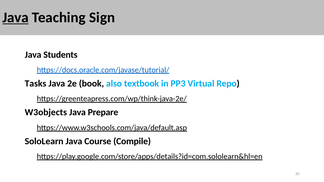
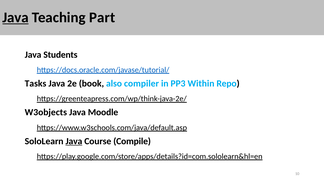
Sign: Sign -> Part (102, 18)
textbook: textbook -> compiler (141, 84)
Virtual: Virtual -> Within (201, 84)
Prepare: Prepare -> Moodle (103, 112)
Java underline: none -> present (74, 141)
